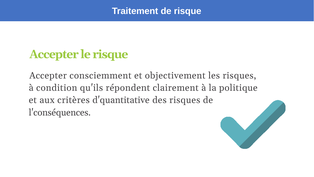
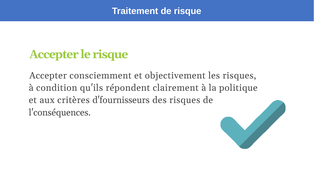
d'quantitative: d'quantitative -> d'fournisseurs (121, 100)
